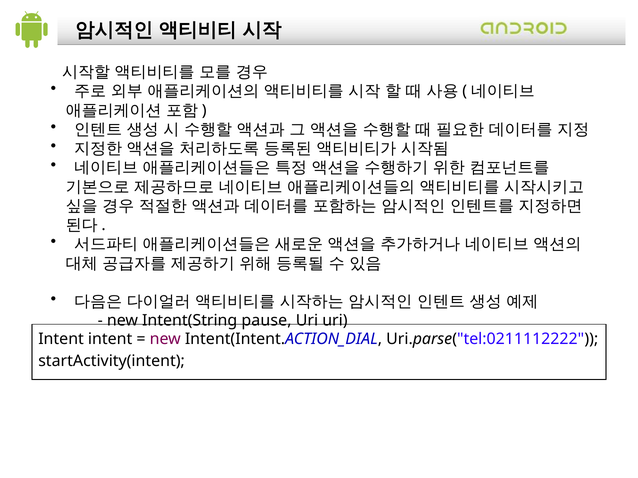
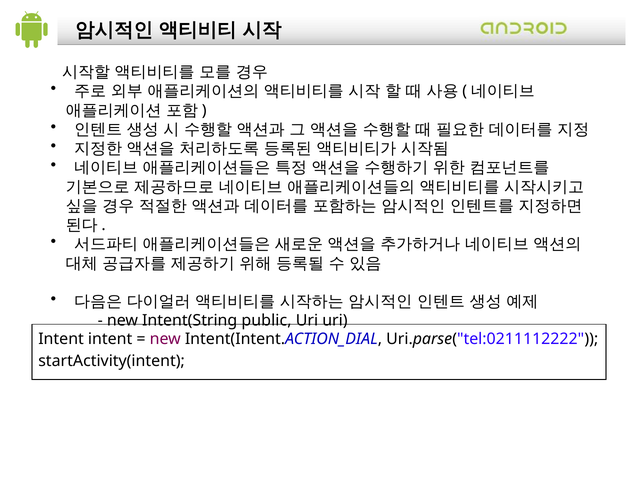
pause: pause -> public (266, 321)
